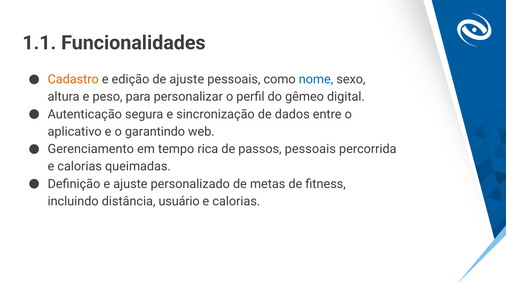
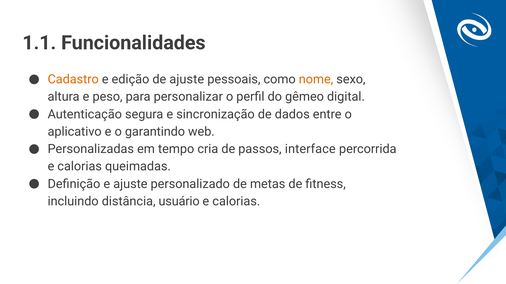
nome colour: blue -> orange (316, 80)
Gerenciamento: Gerenciamento -> Personalizadas (91, 149)
rica: rica -> cria (208, 149)
passos pessoais: pessoais -> interface (310, 149)
